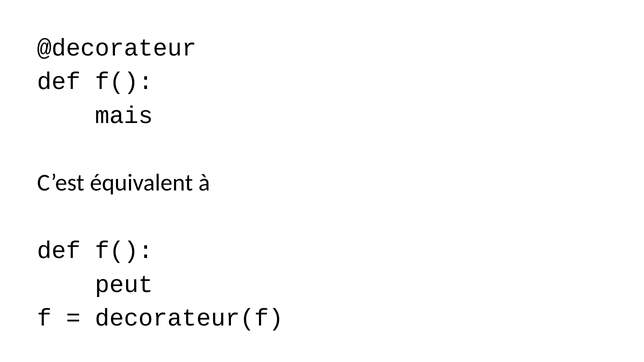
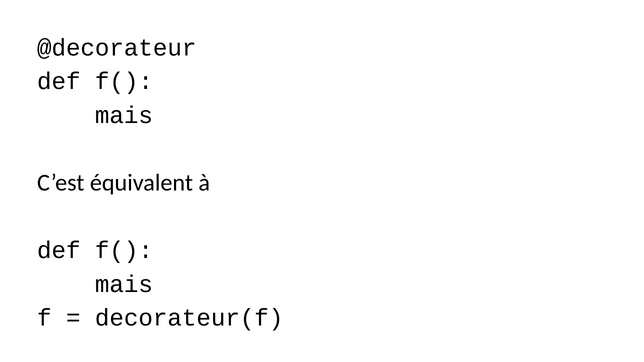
peut: peut -> mais (124, 284)
